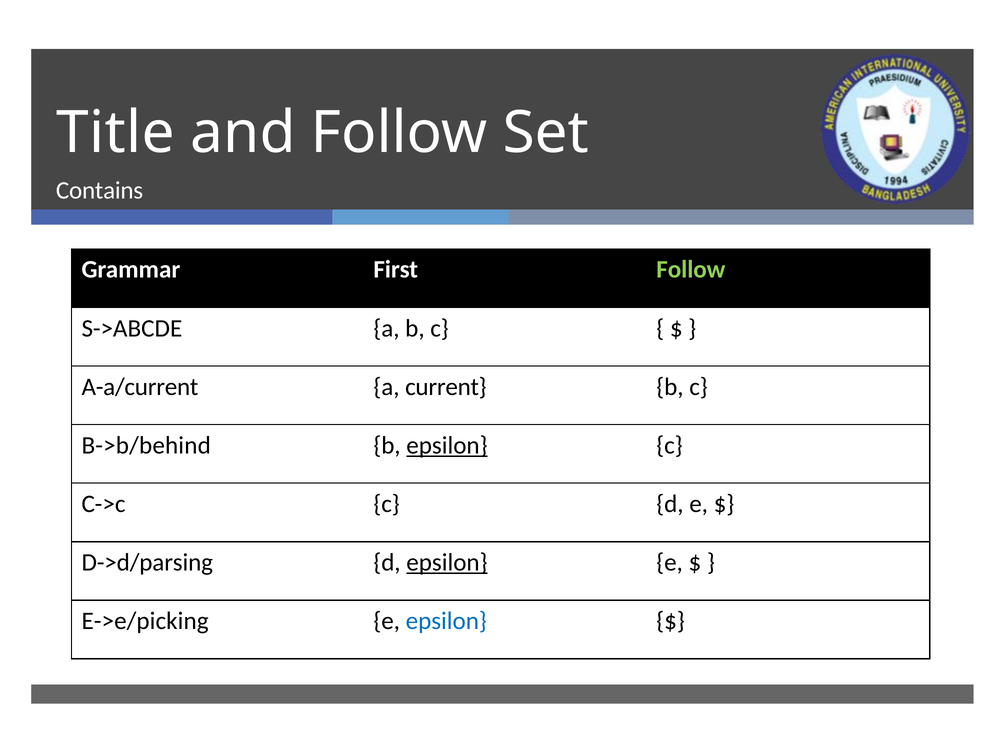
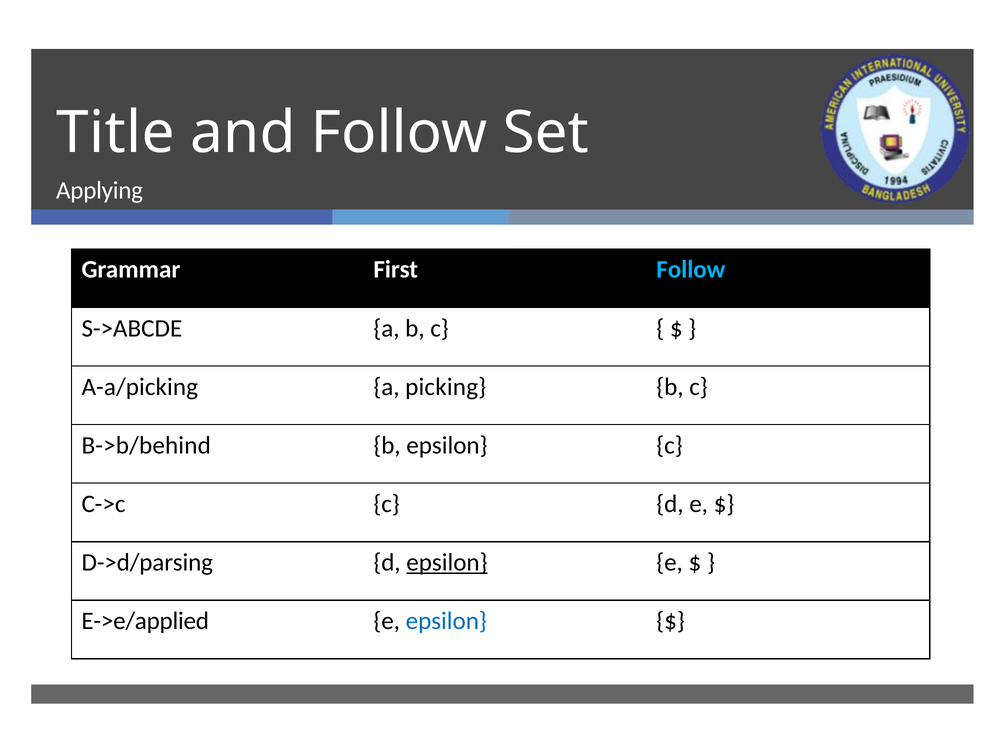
Contains: Contains -> Applying (100, 190)
Follow colour: light green -> light blue (691, 270)
A-a/current: A-a/current -> A-a/picking (140, 387)
current: current -> picking (446, 387)
epsilon underline: present -> none (447, 445)
E->e/picking: E->e/picking -> E->e/applied (145, 621)
